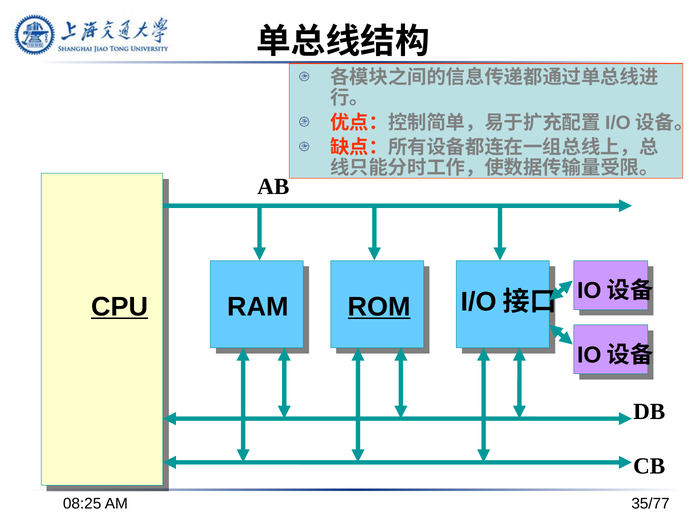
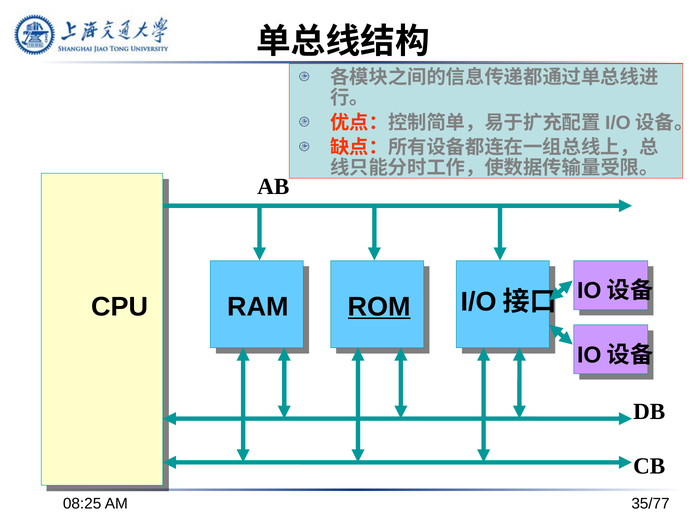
CPU underline: present -> none (120, 307)
